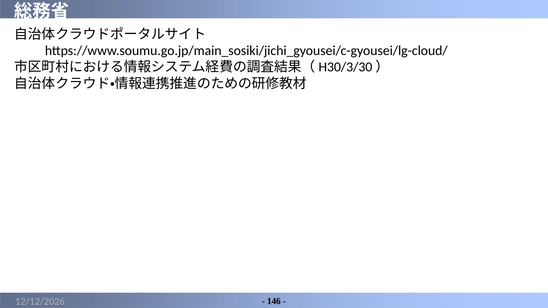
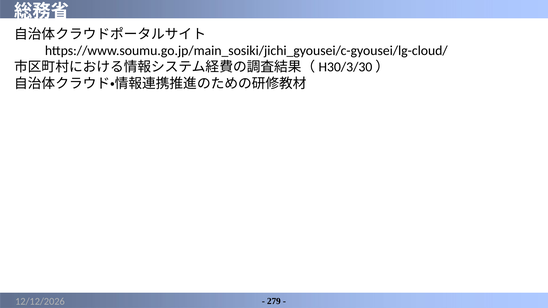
146: 146 -> 279 (274, 301)
